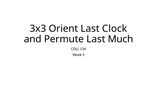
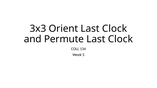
Permute Last Much: Much -> Clock (120, 39)
